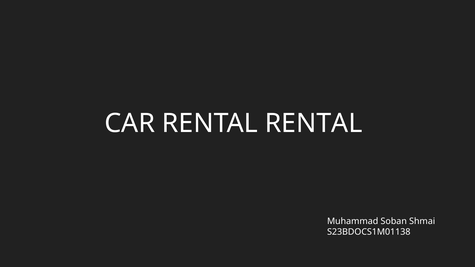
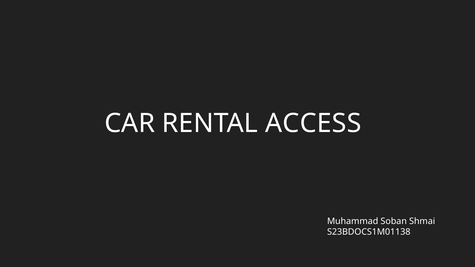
RENTAL RENTAL: RENTAL -> ACCESS (313, 124)
